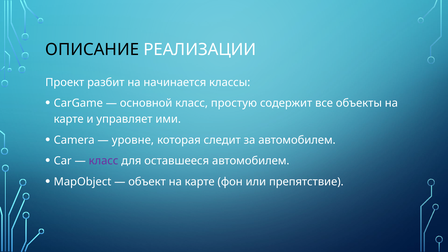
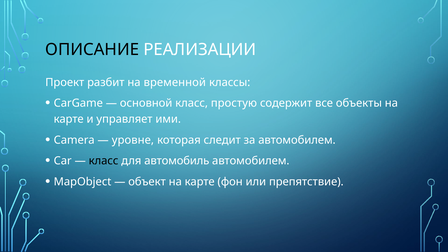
начинается: начинается -> временной (175, 82)
класс colour: purple -> black (104, 161)
оставшееся: оставшееся -> автомобиль (177, 161)
